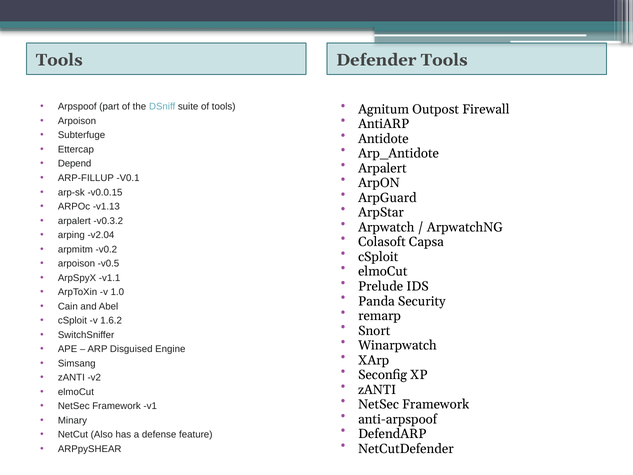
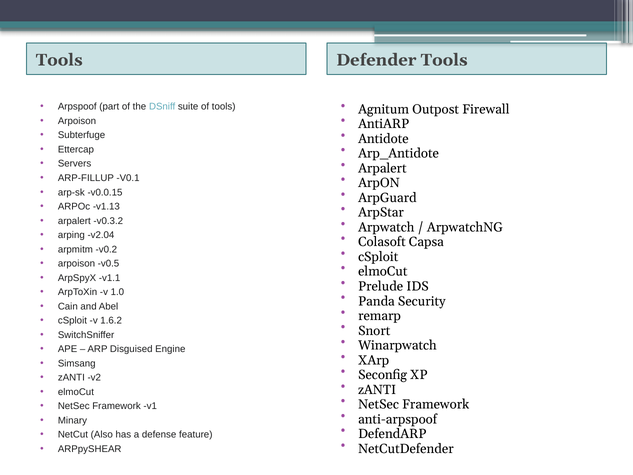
Depend: Depend -> Servers (75, 164)
